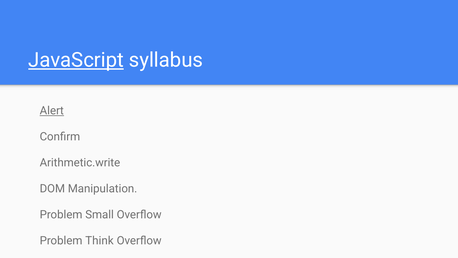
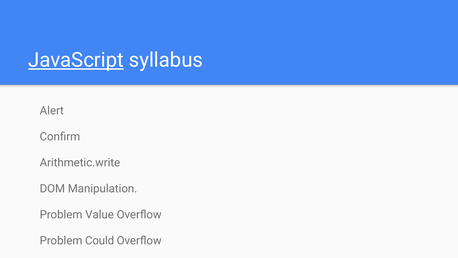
Alert underline: present -> none (52, 110)
Small: Small -> Value (100, 214)
Think: Think -> Could (100, 240)
